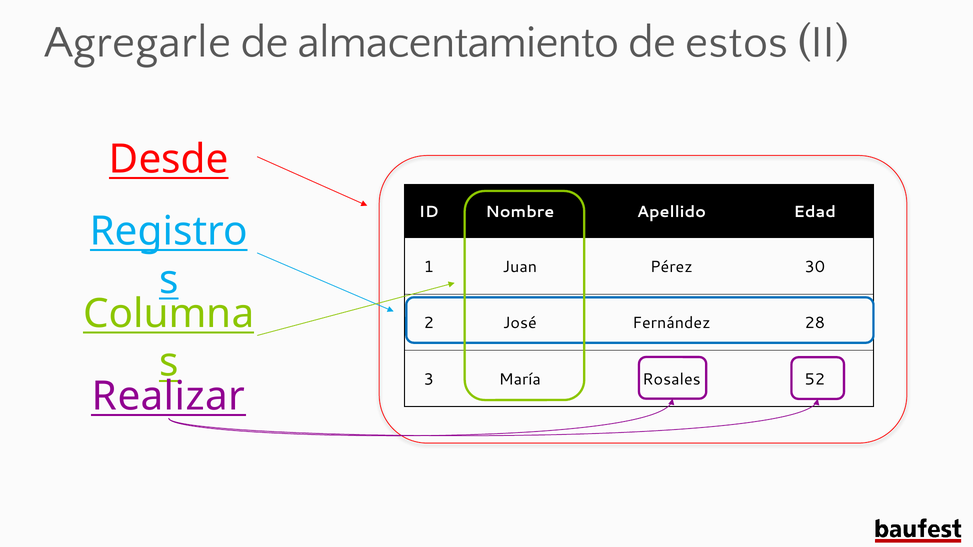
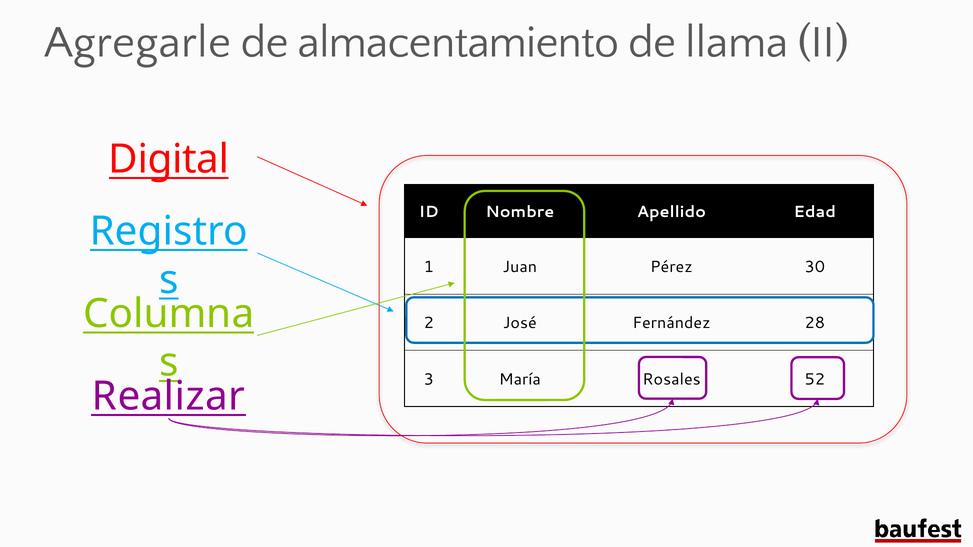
estos: estos -> llama (737, 42)
Desde: Desde -> Digital (169, 160)
